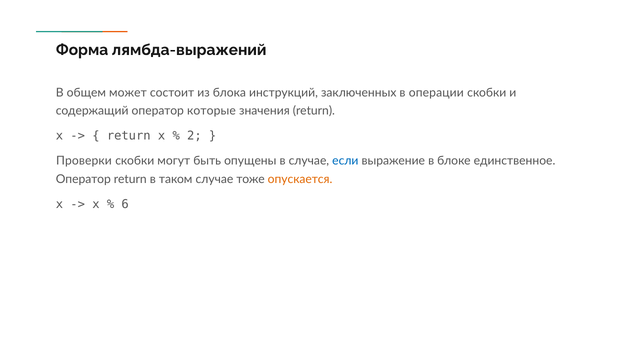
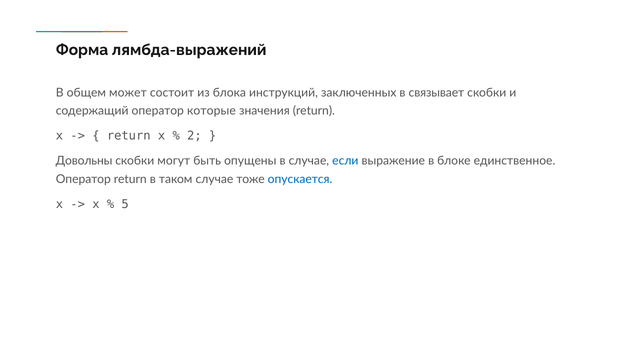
операции: операции -> связывает (436, 93)
Проверки: Проверки -> Довольны (84, 161)
опускается colour: orange -> blue (300, 179)
6: 6 -> 5 (125, 204)
